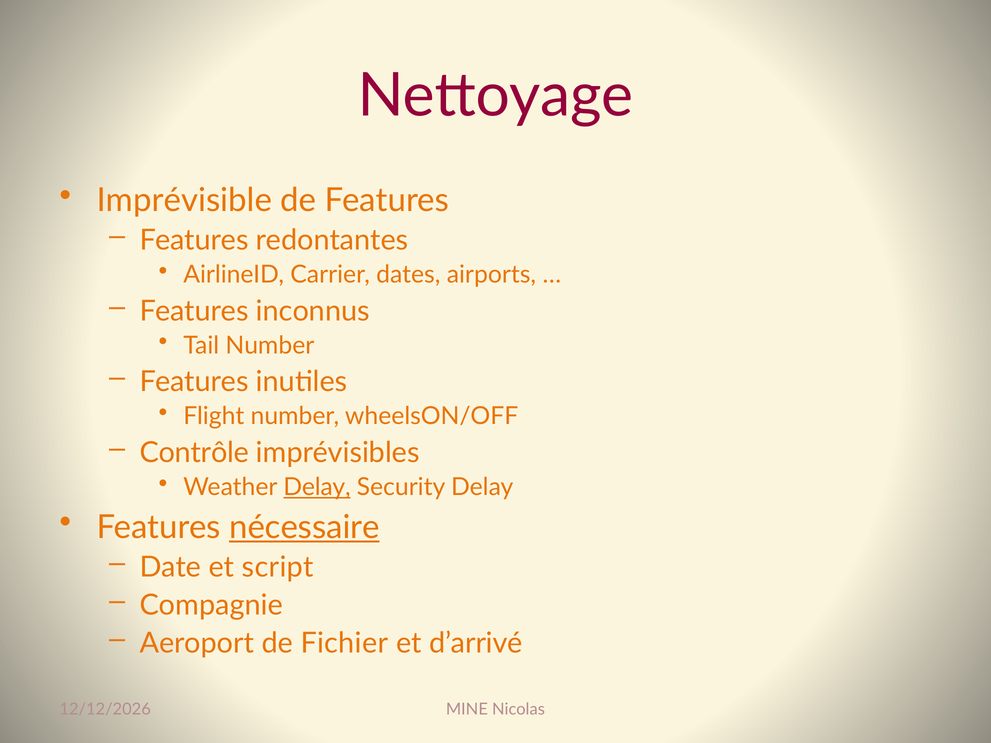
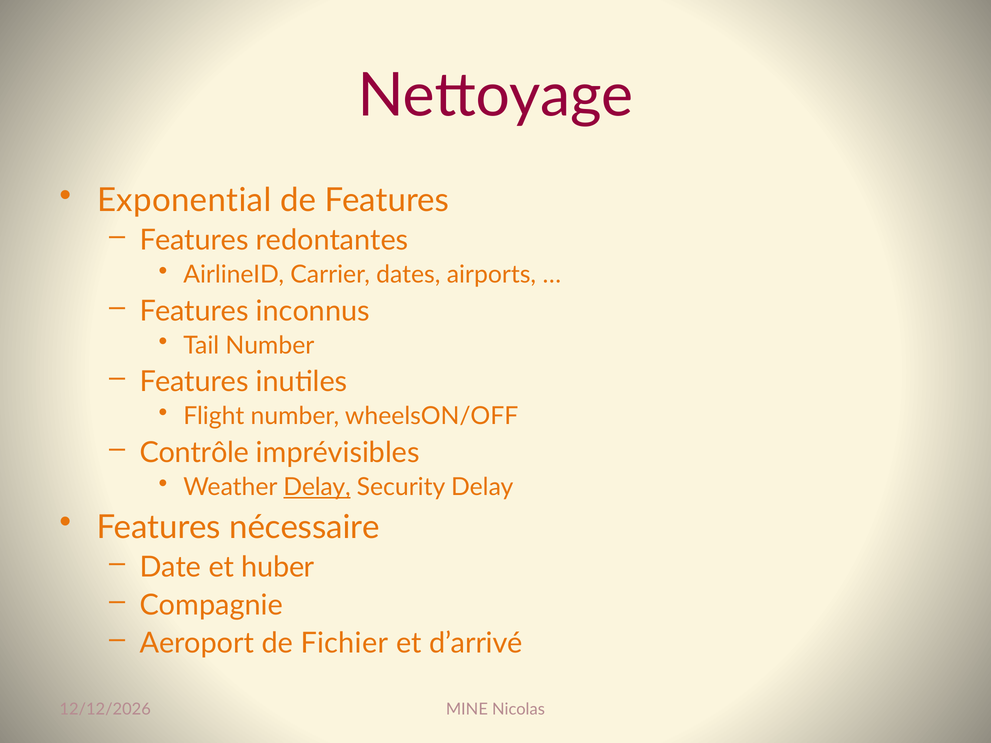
Imprévisible: Imprévisible -> Exponential (184, 201)
nécessaire underline: present -> none (305, 528)
script: script -> huber (278, 567)
